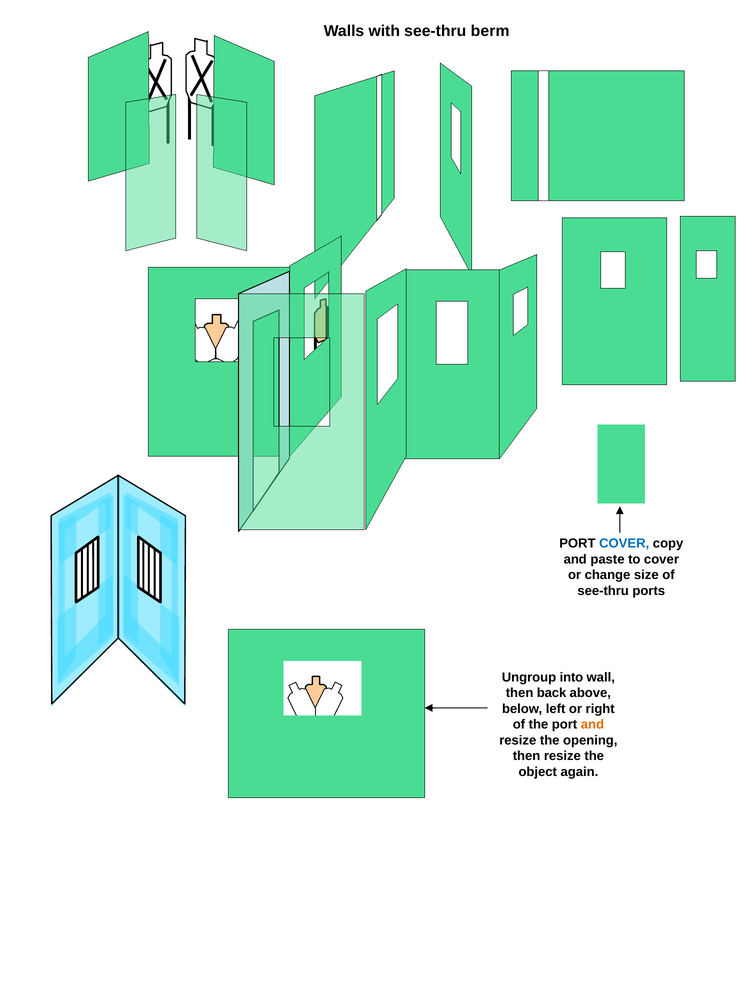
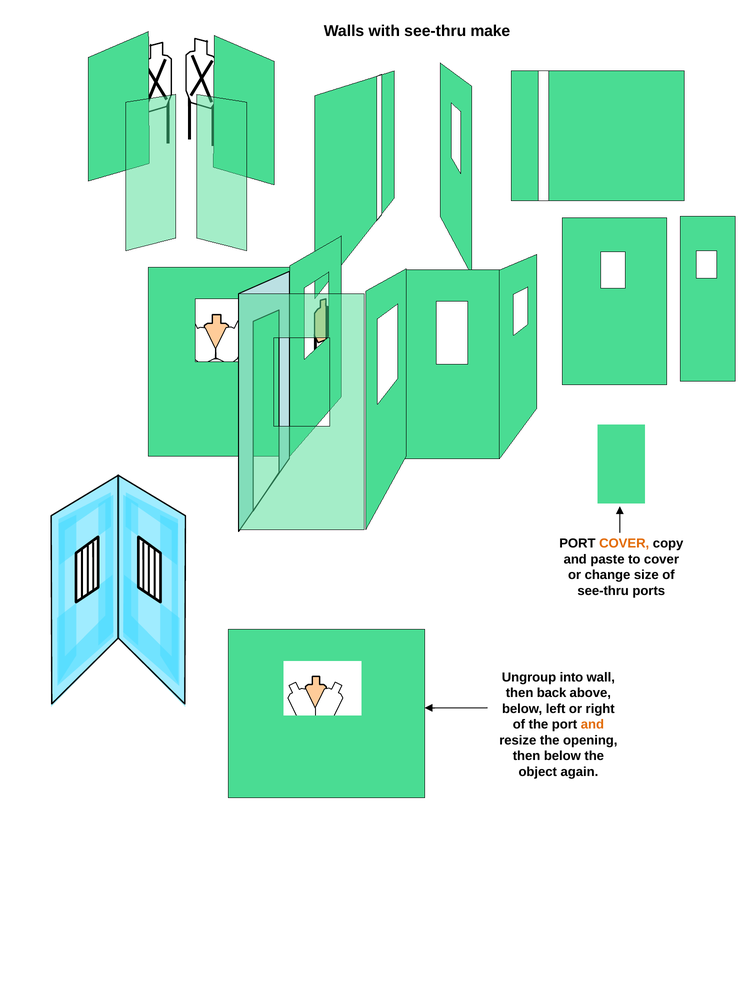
berm: berm -> make (490, 31)
COVER colour: blue -> orange (624, 544)
then resize: resize -> below (562, 756)
